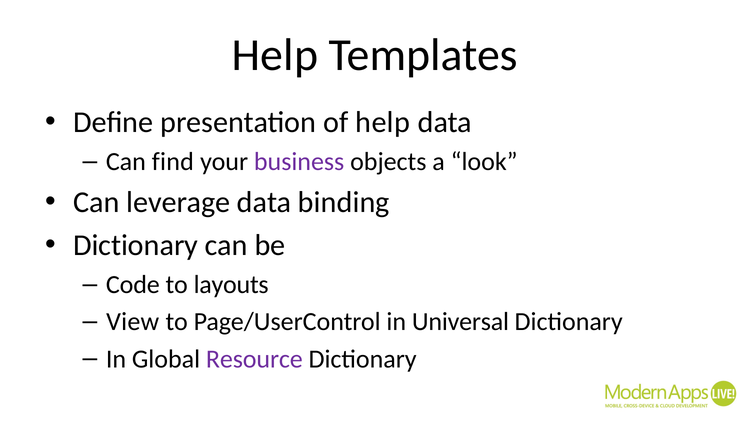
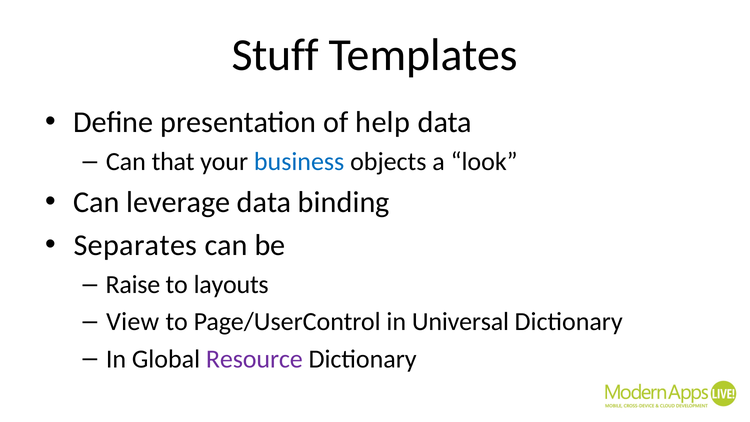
Help: Help -> Stuff (275, 55)
find: find -> that (173, 162)
business colour: purple -> blue (299, 162)
Dictionary: Dictionary -> Separates (135, 245)
Code: Code -> Raise (133, 285)
